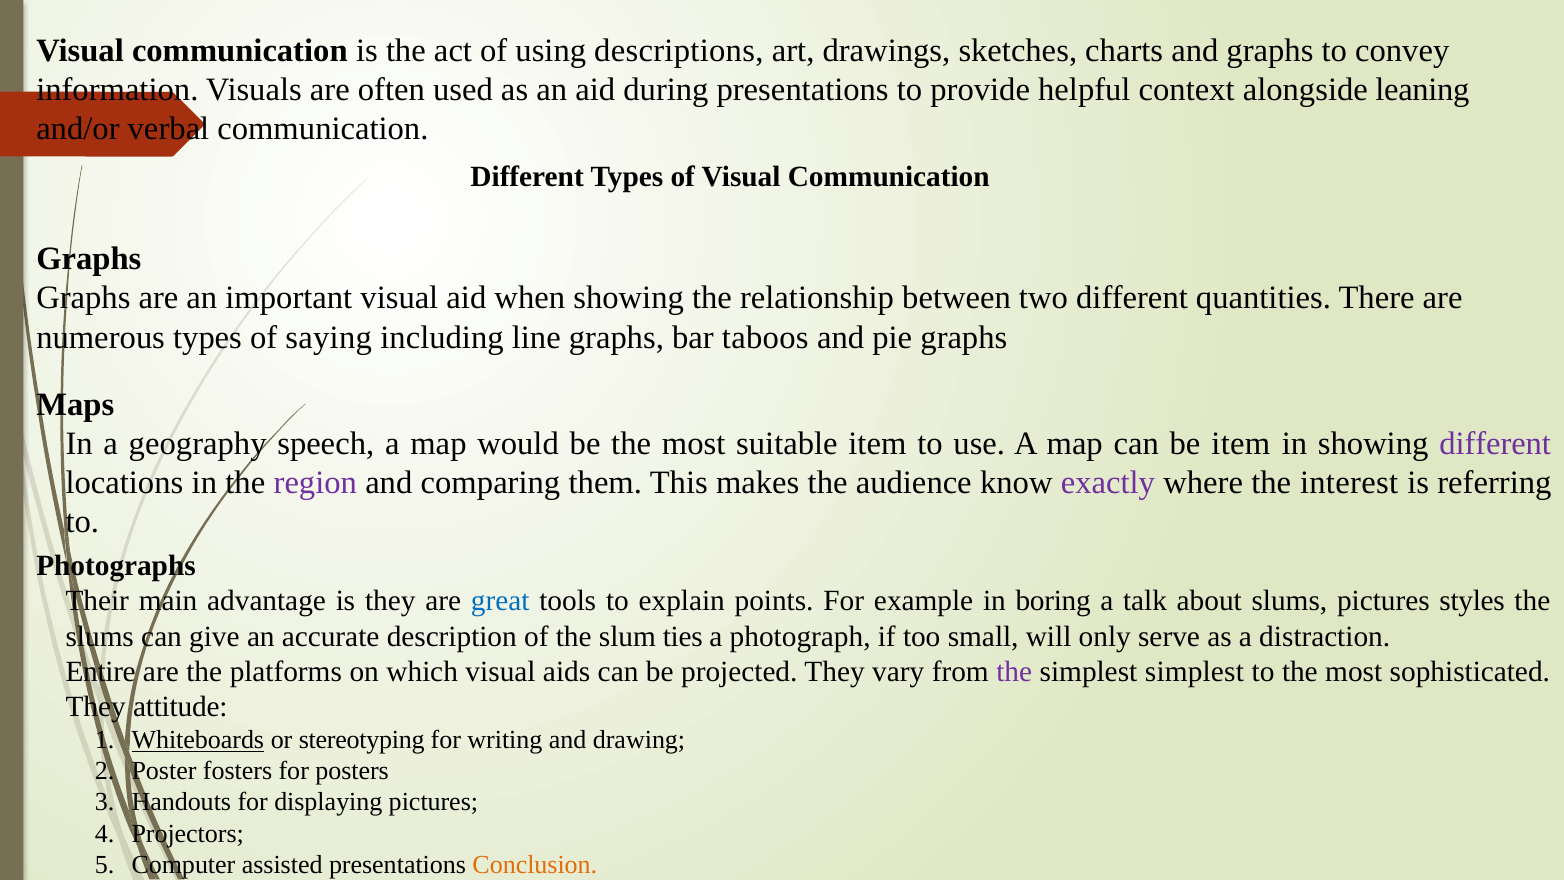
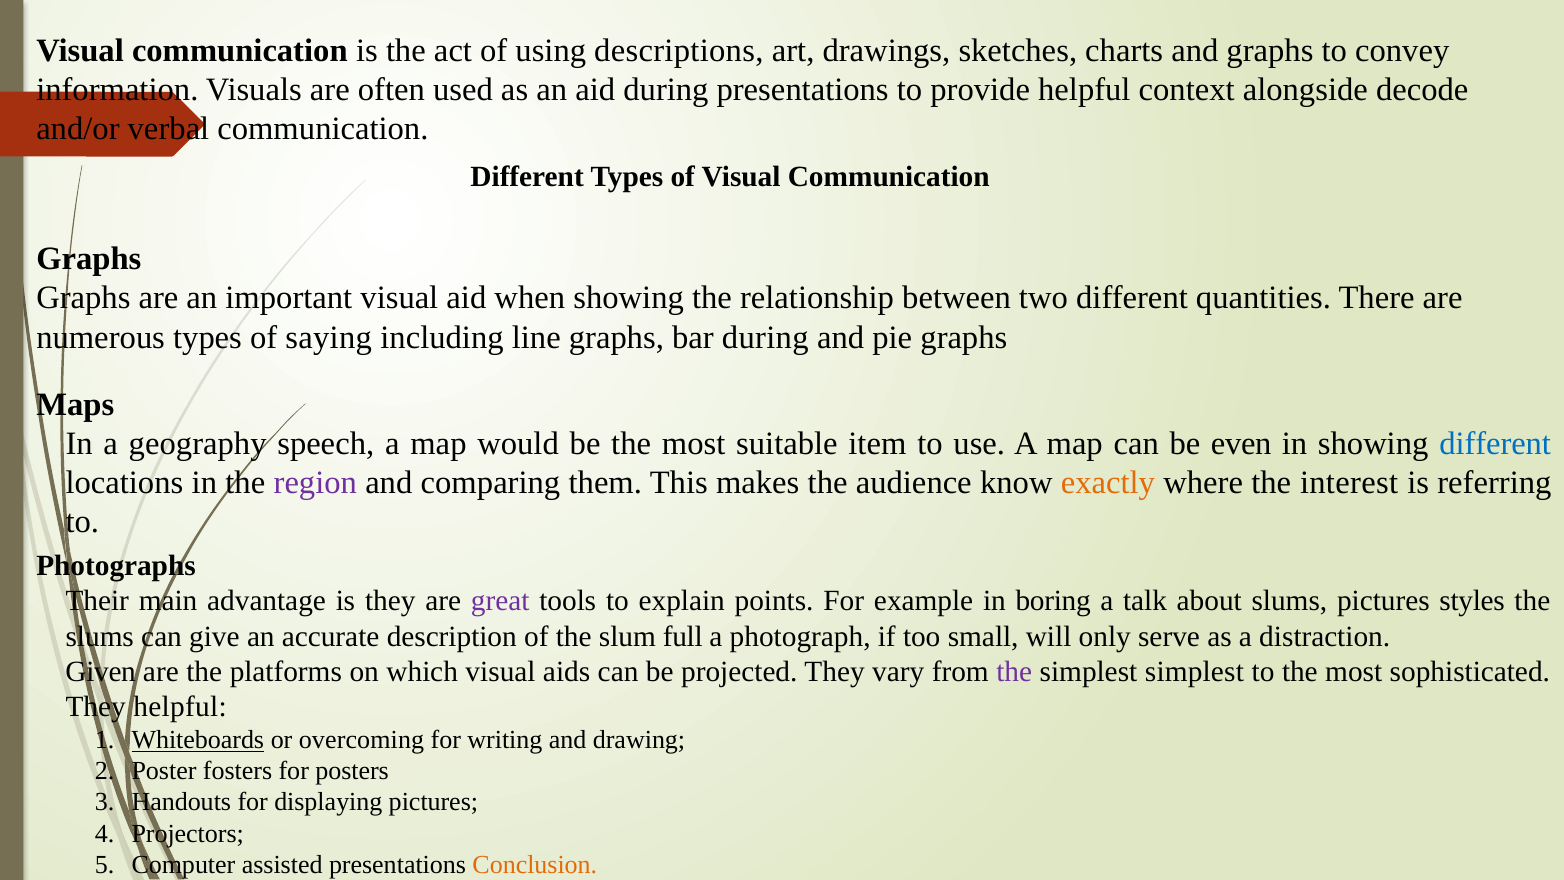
leaning: leaning -> decode (1422, 90)
bar taboos: taboos -> during (765, 337)
be item: item -> even (1241, 443)
different colour: purple -> blue (1495, 443)
exactly colour: purple -> orange (1108, 482)
great colour: blue -> purple (500, 601)
ties: ties -> full (683, 636)
Entire: Entire -> Given (101, 671)
They attitude: attitude -> helpful (180, 707)
stereotyping: stereotyping -> overcoming (362, 740)
